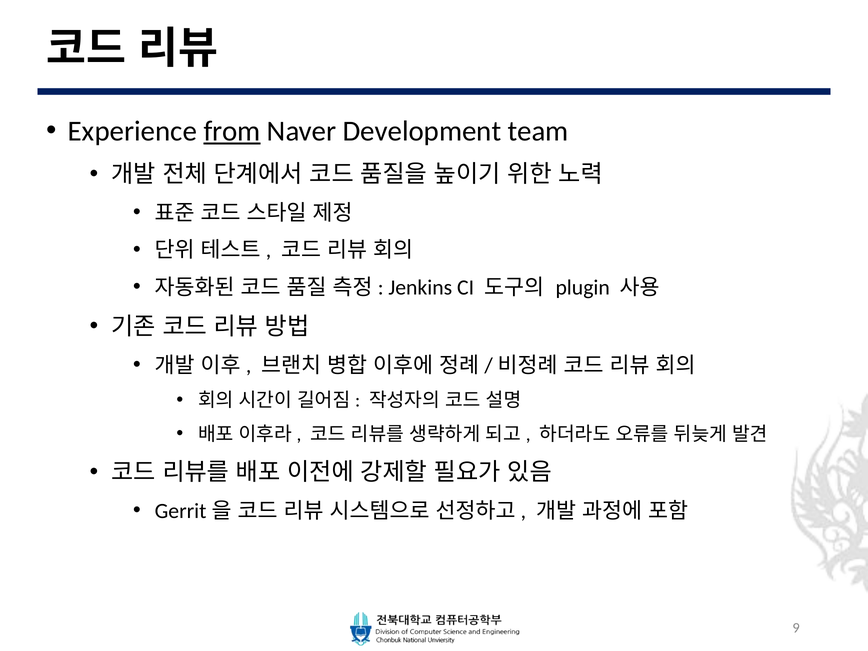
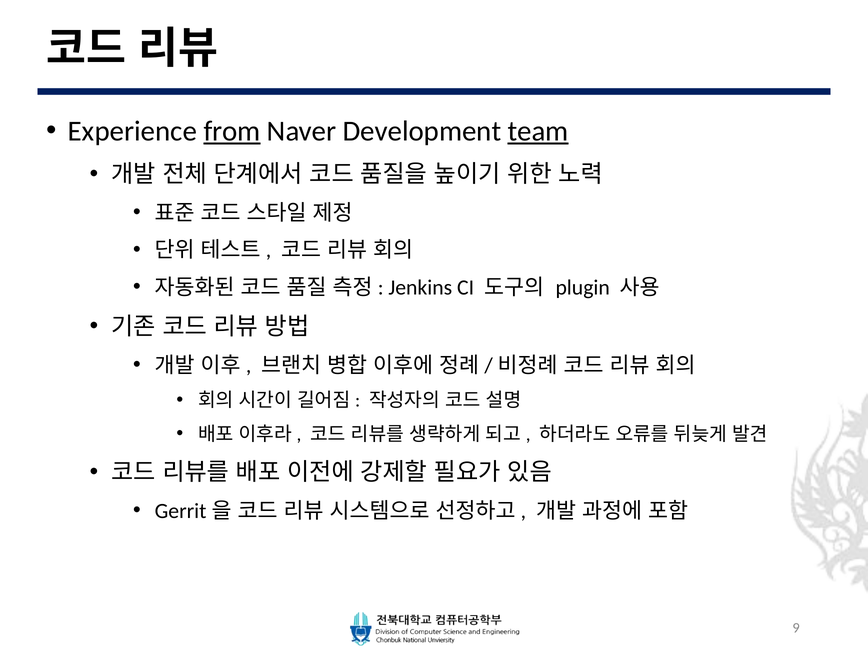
team underline: none -> present (538, 131)
